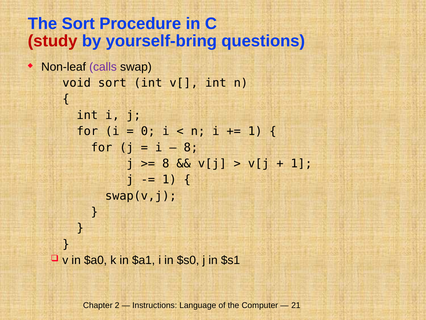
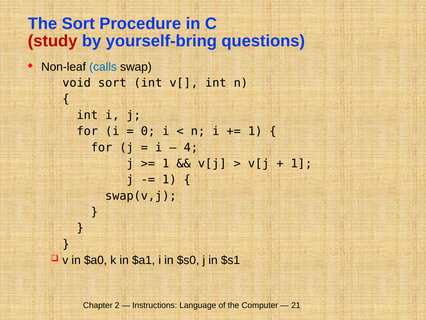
calls colour: purple -> blue (103, 67)
8: 8 -> 4 (191, 147)
8: 8 -> 1 (166, 163)
